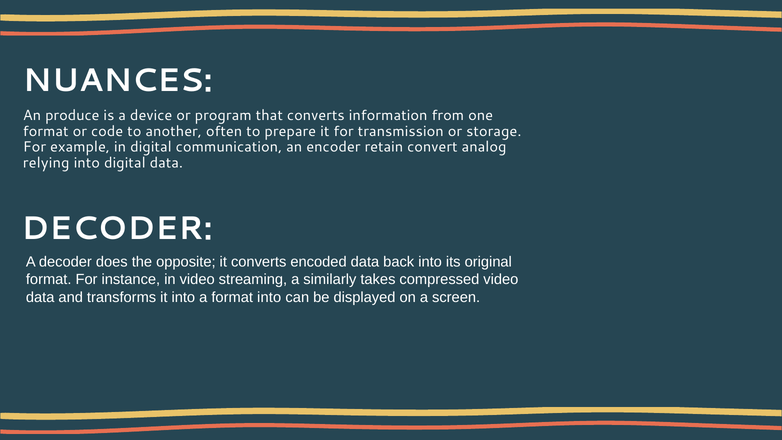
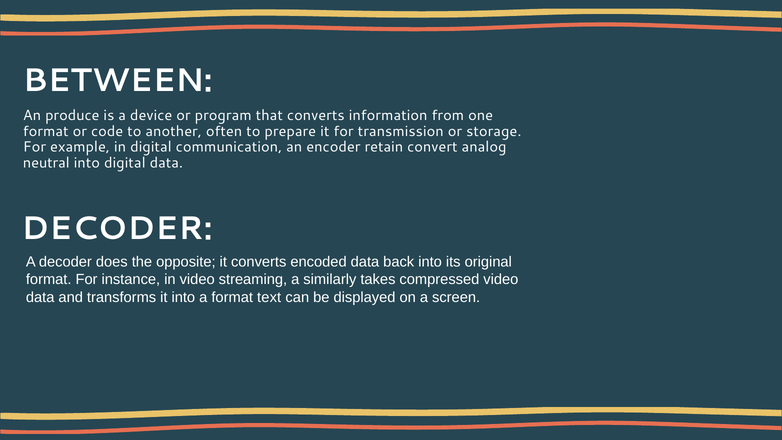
NUANCES: NUANCES -> BETWEEN (118, 81)
relying: relying -> neutral (46, 163)
format into: into -> text (269, 297)
